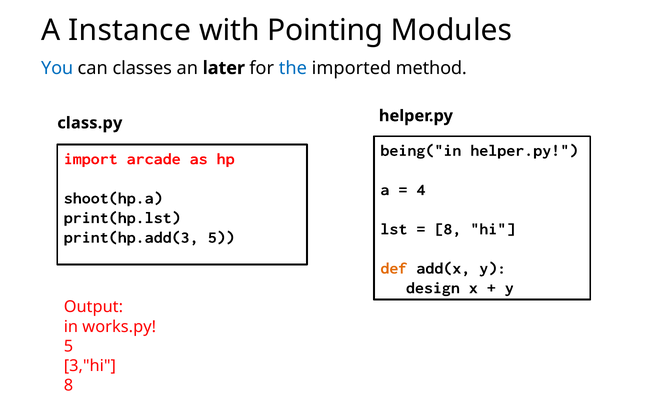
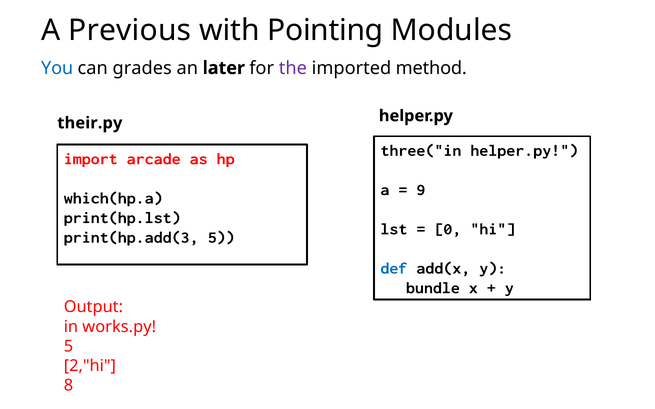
Instance: Instance -> Previous (130, 30)
classes: classes -> grades (142, 68)
the colour: blue -> purple (293, 68)
class.py: class.py -> their.py (90, 123)
being("in: being("in -> three("in (421, 151)
4: 4 -> 9 (421, 190)
shoot(hp.a: shoot(hp.a -> which(hp.a (113, 198)
8: 8 -> 0 (448, 229)
def colour: orange -> blue (394, 268)
design: design -> bundle (433, 288)
3,"hi: 3,"hi -> 2,"hi (90, 366)
